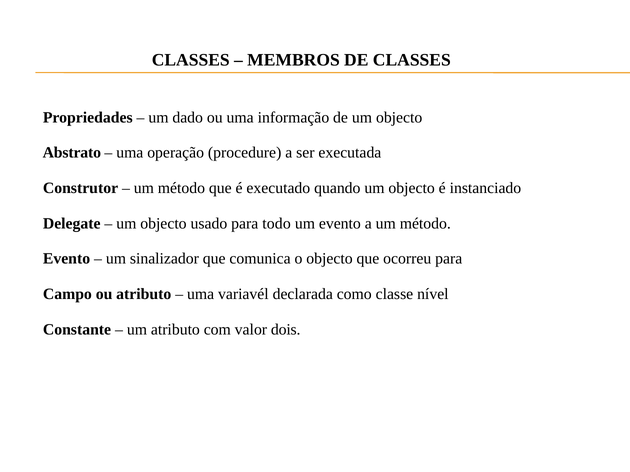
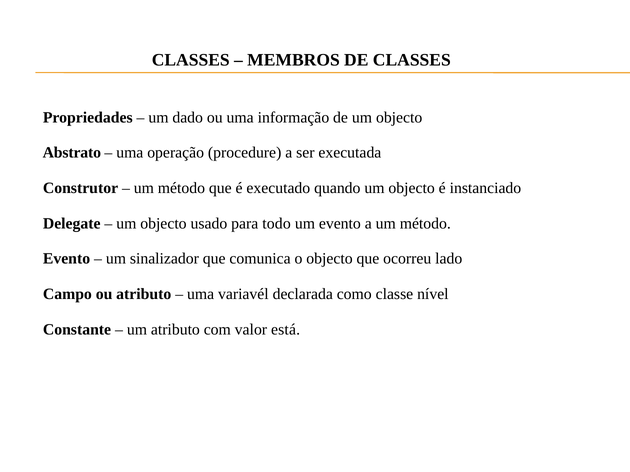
ocorreu para: para -> lado (449, 259)
dois: dois -> está (286, 330)
